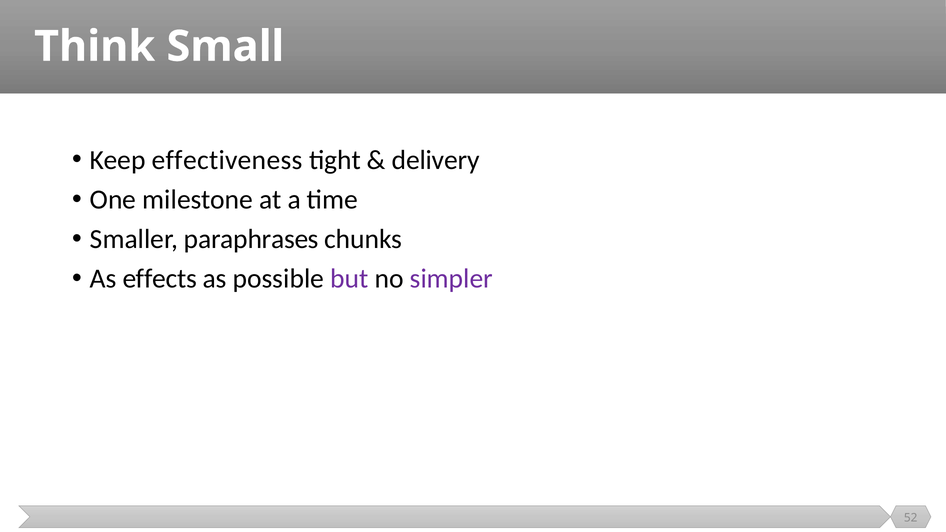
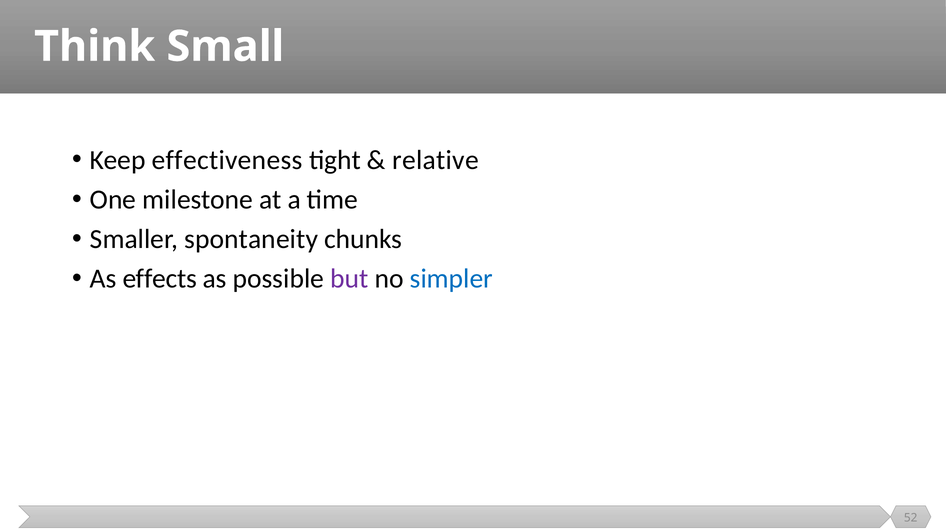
delivery: delivery -> relative (436, 160)
paraphrases: paraphrases -> spontaneity (251, 239)
simpler colour: purple -> blue (451, 279)
